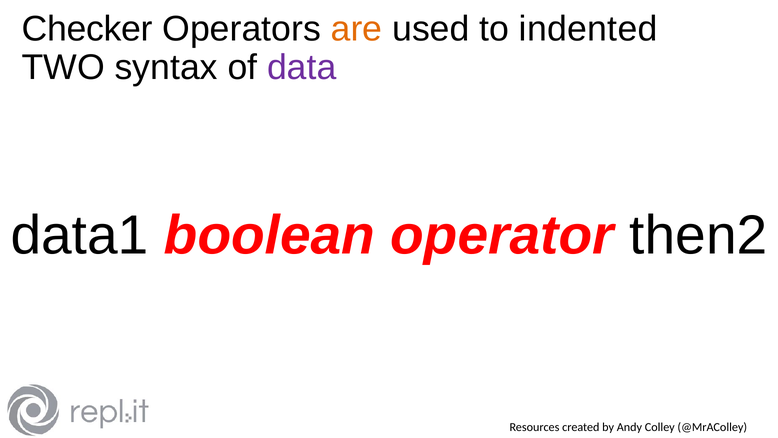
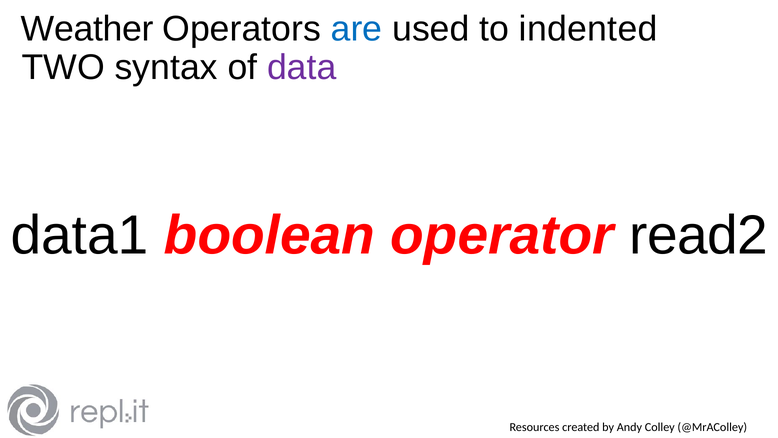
Checker: Checker -> Weather (87, 29)
are colour: orange -> blue (356, 29)
then2: then2 -> read2 (699, 235)
